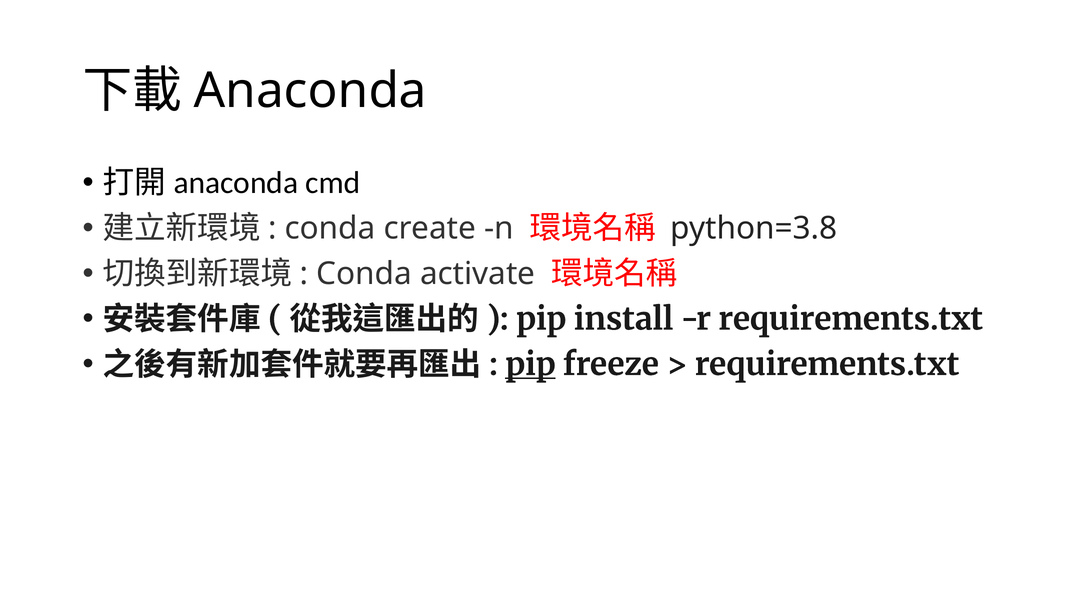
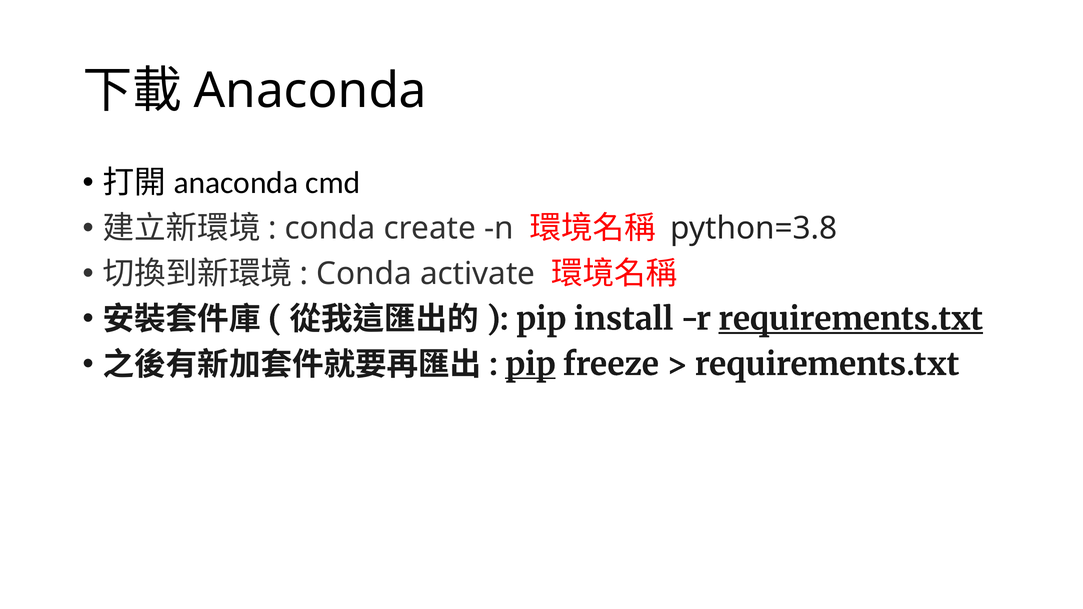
requirements.txt underline: none -> present (851, 319)
